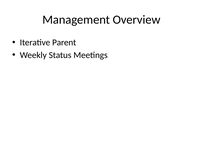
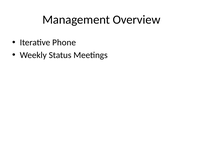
Parent: Parent -> Phone (64, 43)
